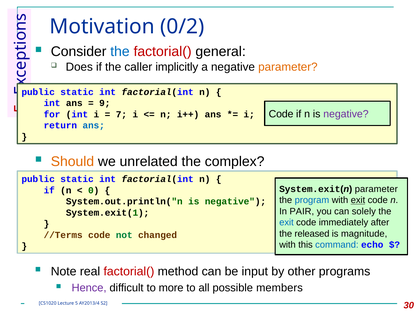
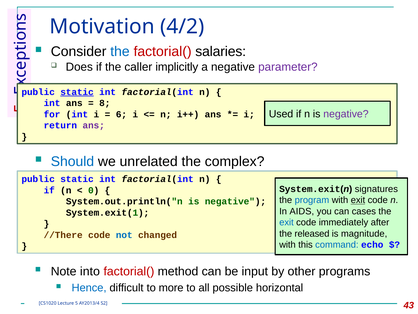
0/2: 0/2 -> 4/2 (182, 27)
general: general -> salaries (221, 52)
parameter colour: orange -> purple (288, 67)
static underline: none -> present (77, 92)
9: 9 -> 8 (105, 103)
Code: Code -> Used (281, 114)
7: 7 -> 6 (121, 114)
ans colour: blue -> purple (94, 125)
Should colour: orange -> blue (72, 161)
System.exit(n parameter: parameter -> signatures (376, 189)
PAIR: PAIR -> AIDS (302, 211)
solely: solely -> cases (364, 211)
//Terms: //Terms -> //There (63, 235)
not colour: green -> blue (124, 235)
real: real -> into (90, 271)
Hence colour: purple -> blue (89, 287)
members: members -> horizontal (280, 287)
30: 30 -> 43 (409, 305)
